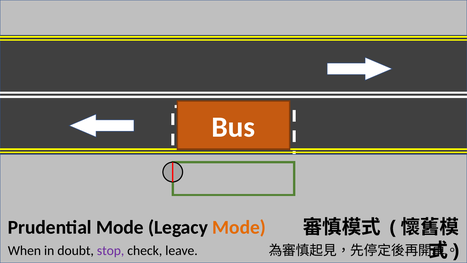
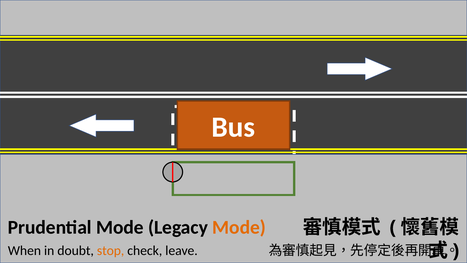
stop colour: purple -> orange (111, 250)
